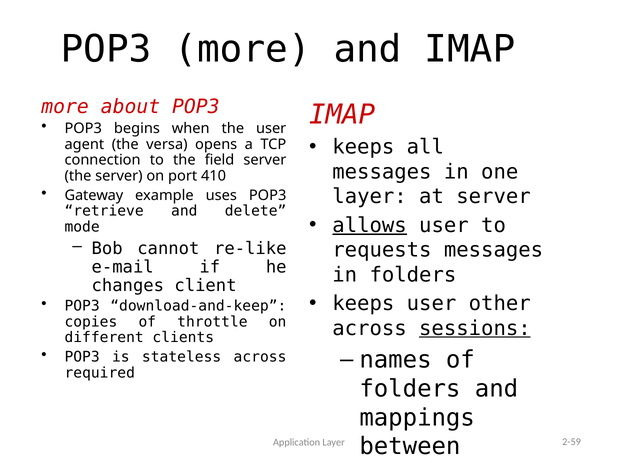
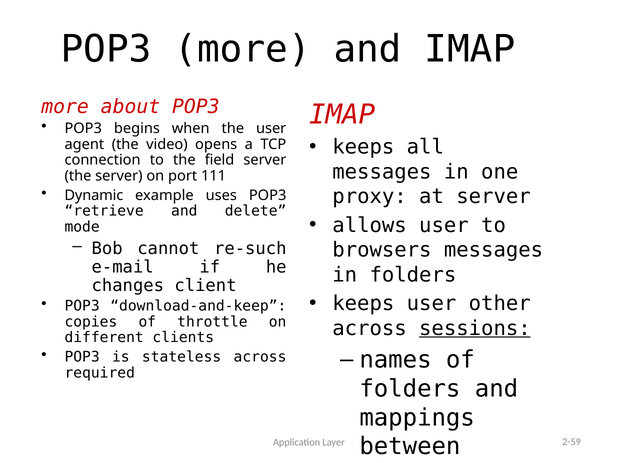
versa: versa -> video (167, 144)
410: 410 -> 111 (214, 176)
Gateway: Gateway -> Dynamic (94, 195)
layer: layer -> proxy (370, 197)
allows underline: present -> none (370, 226)
re-like: re-like -> re-such (250, 249)
requests: requests -> browsers (382, 250)
